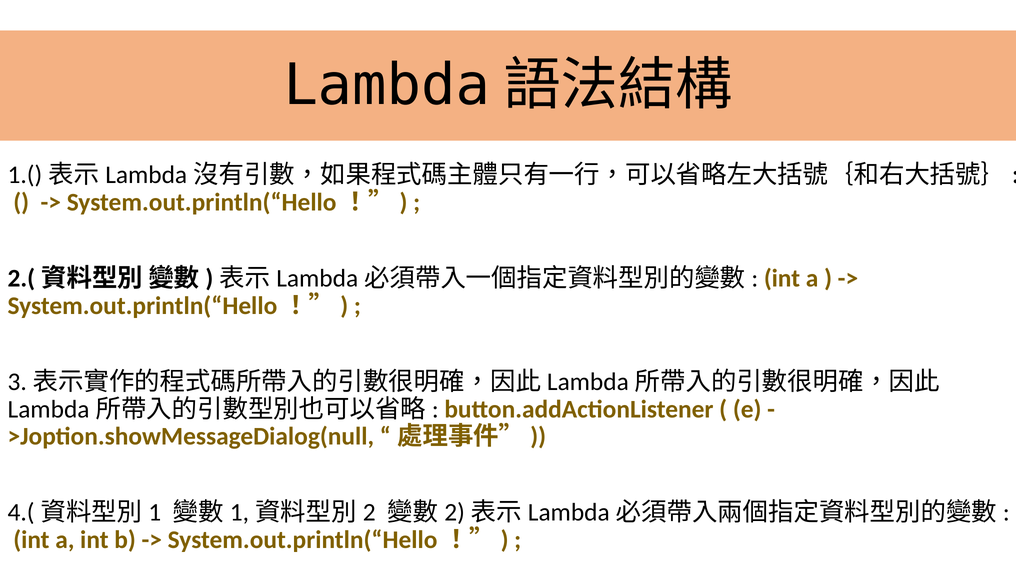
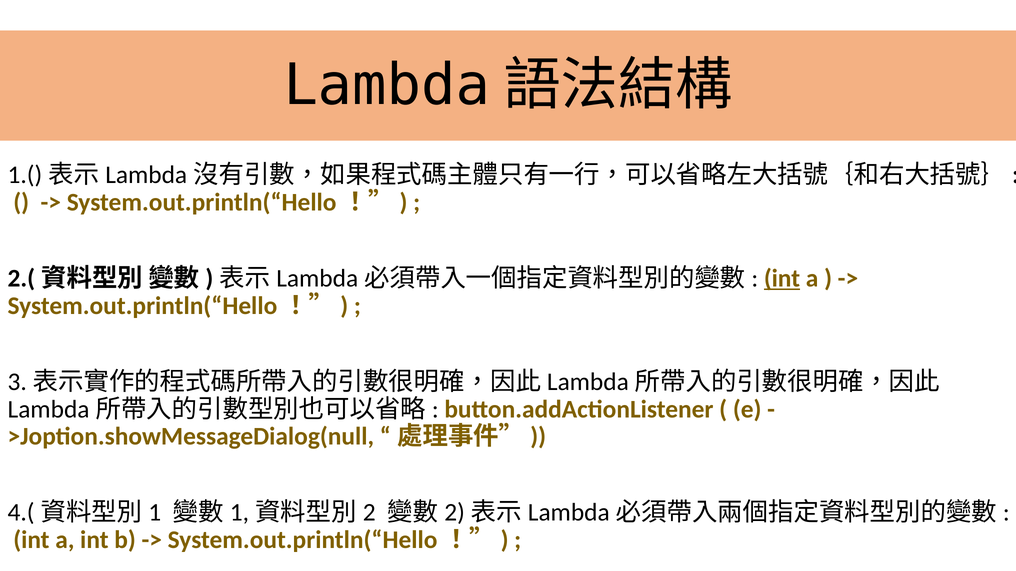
int underline: none -> present (782, 279)
